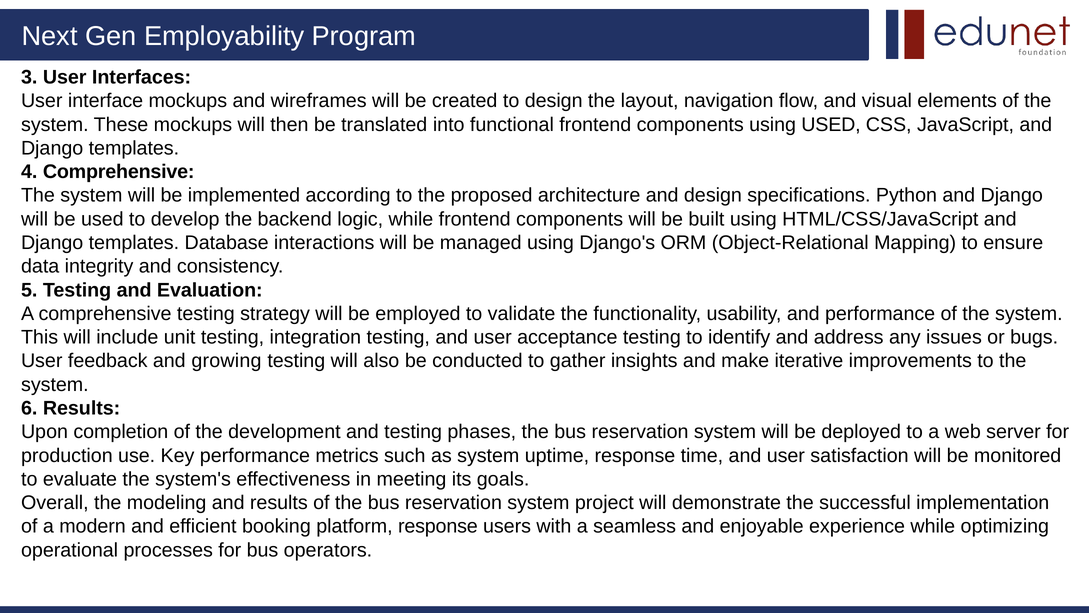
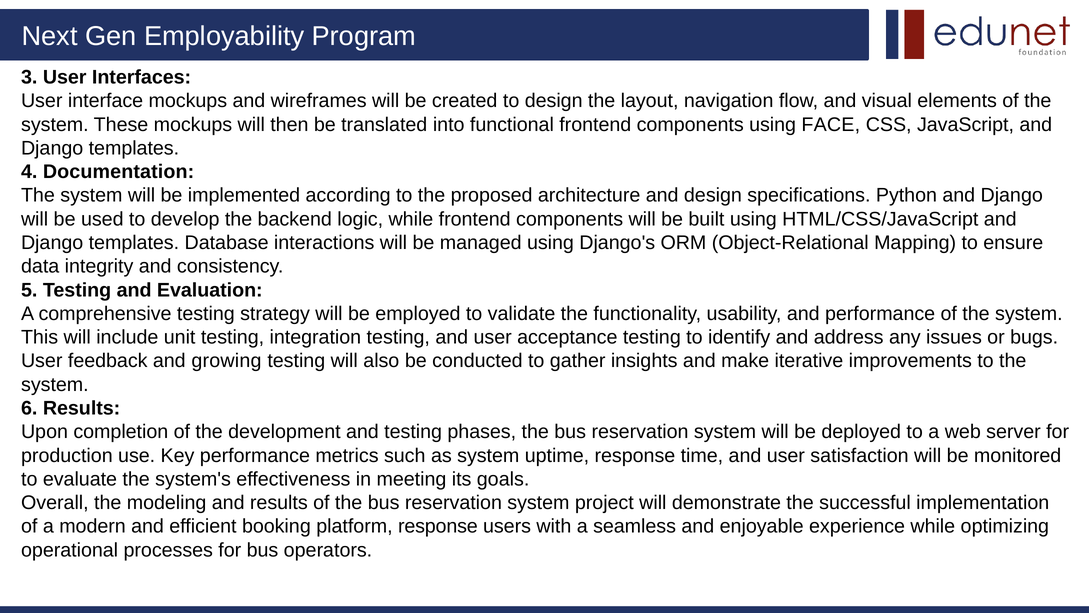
using USED: USED -> FACE (831, 124)
4 Comprehensive: Comprehensive -> Documentation (119, 172)
